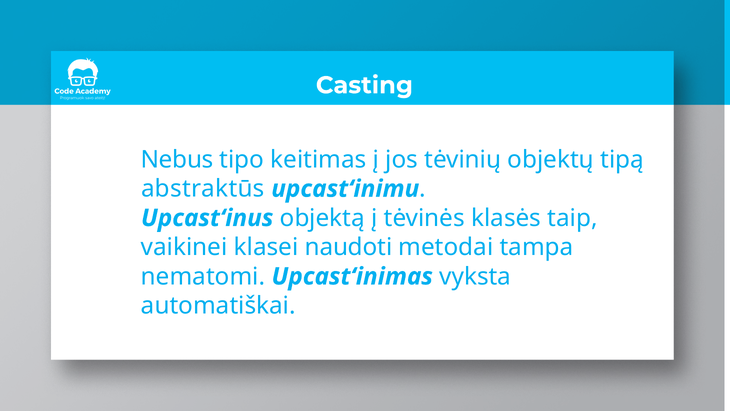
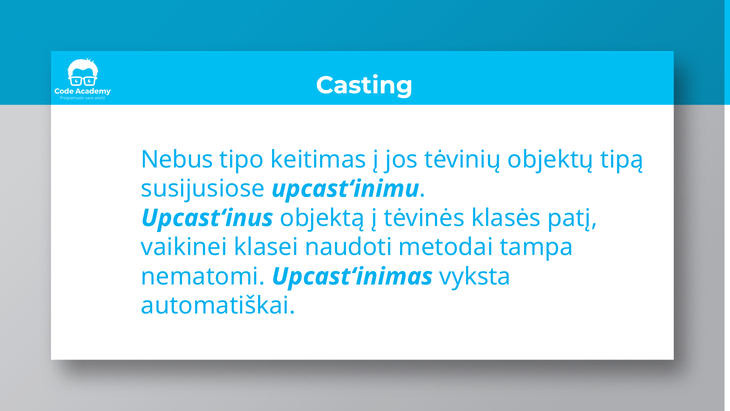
abstraktūs: abstraktūs -> susijusiose (203, 189)
taip: taip -> patį (572, 218)
